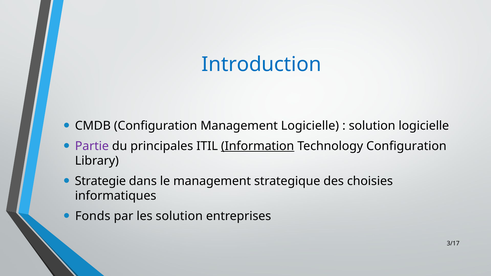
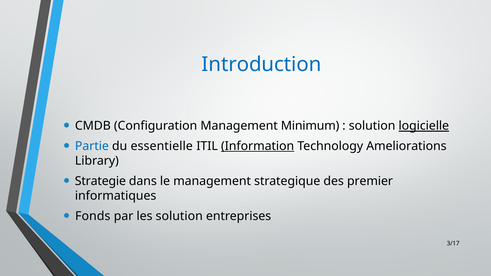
Management Logicielle: Logicielle -> Minimum (310, 126)
logicielle underline: none -> present (424, 126)
Partie colour: purple -> blue (92, 146)
principales: principales -> essentielle (162, 146)
Technology Configuration: Configuration -> Ameliorations (406, 146)
choisies: choisies -> premier (370, 181)
